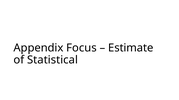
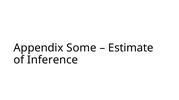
Focus: Focus -> Some (81, 48)
Statistical: Statistical -> Inference (53, 60)
